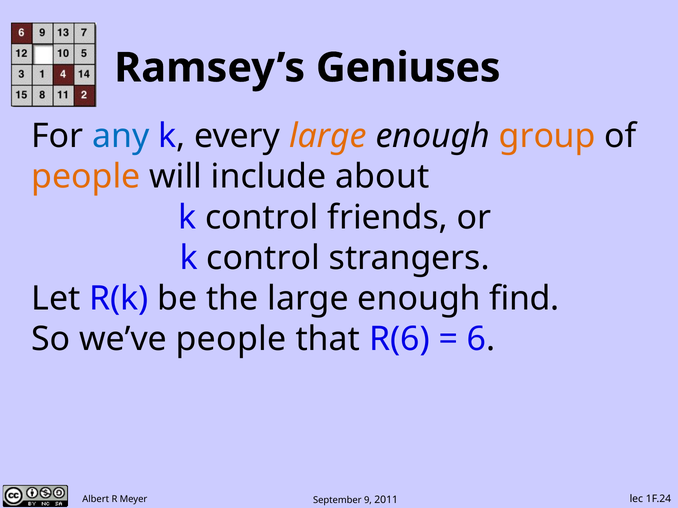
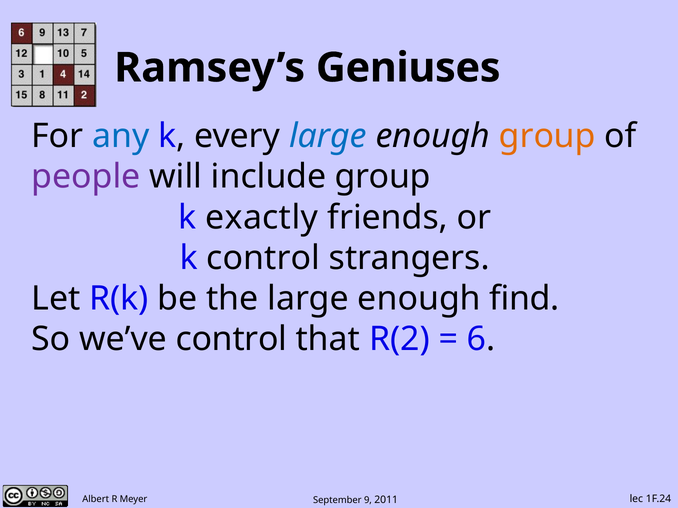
large colour: orange -> blue (328, 136)
people colour: orange -> purple (86, 177)
include about: about -> group (383, 177)
control: control -> exactly (262, 218)
we’ve people: people -> control (231, 340)
R(6: R(6 -> R(2 (399, 340)
